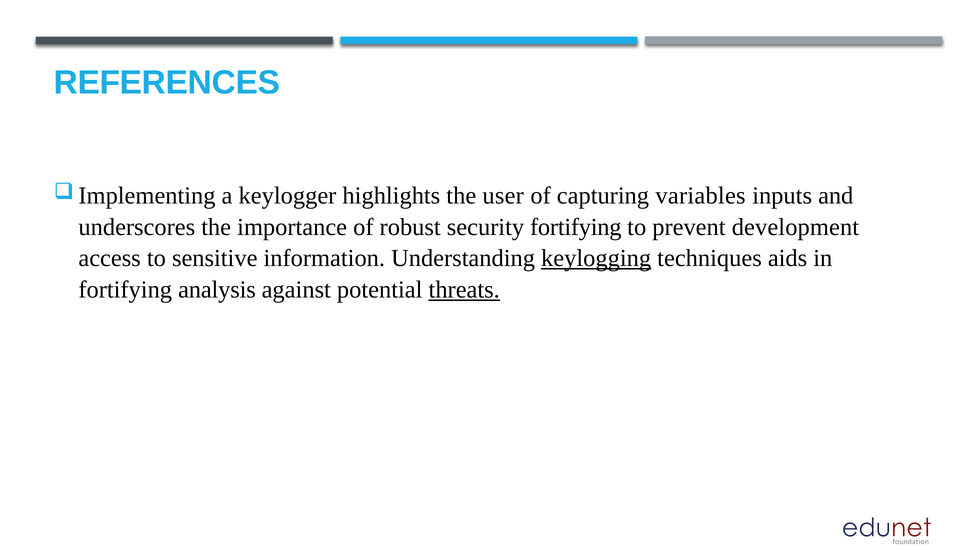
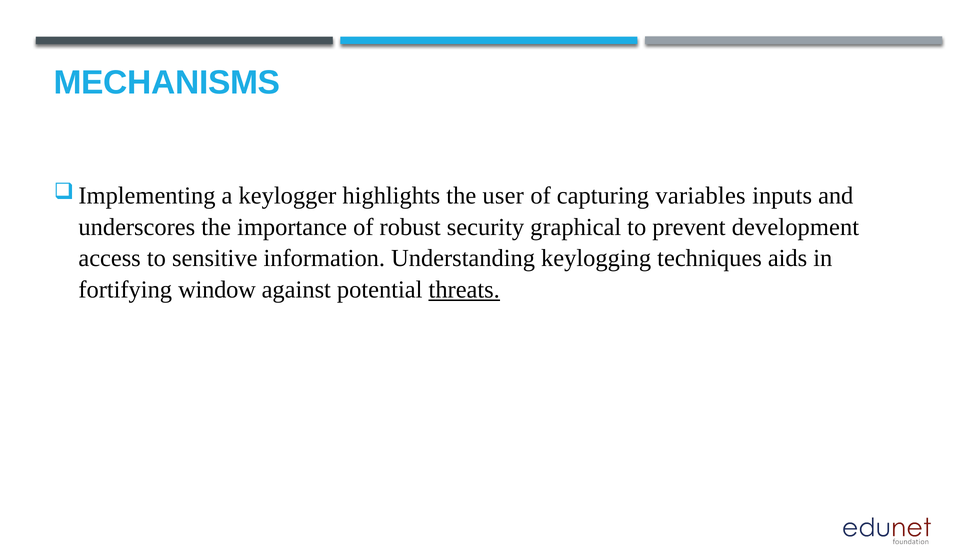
REFERENCES: REFERENCES -> MECHANISMS (167, 82)
security fortifying: fortifying -> graphical (576, 227)
keylogging underline: present -> none (596, 258)
analysis: analysis -> window (217, 290)
